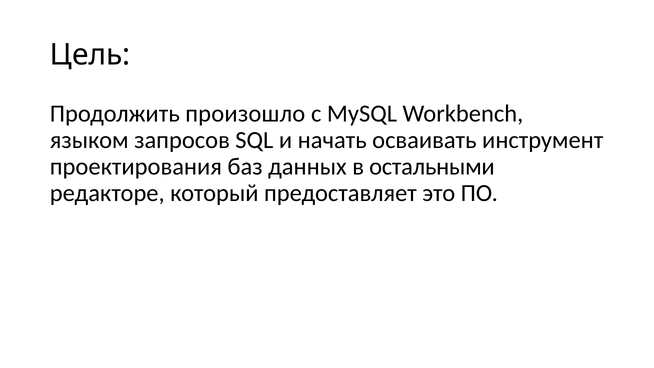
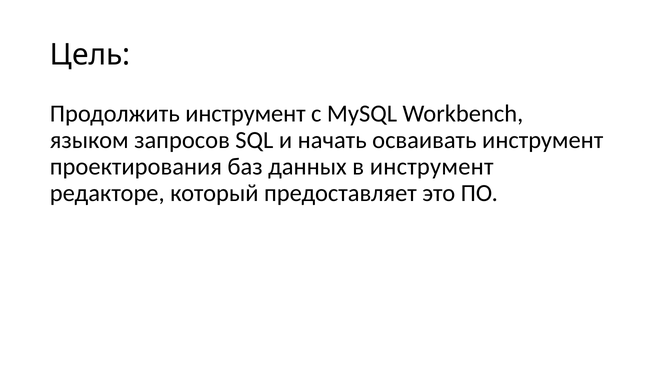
Продолжить произошло: произошло -> инструмент (245, 113)
в остальными: остальными -> инструмент (432, 166)
